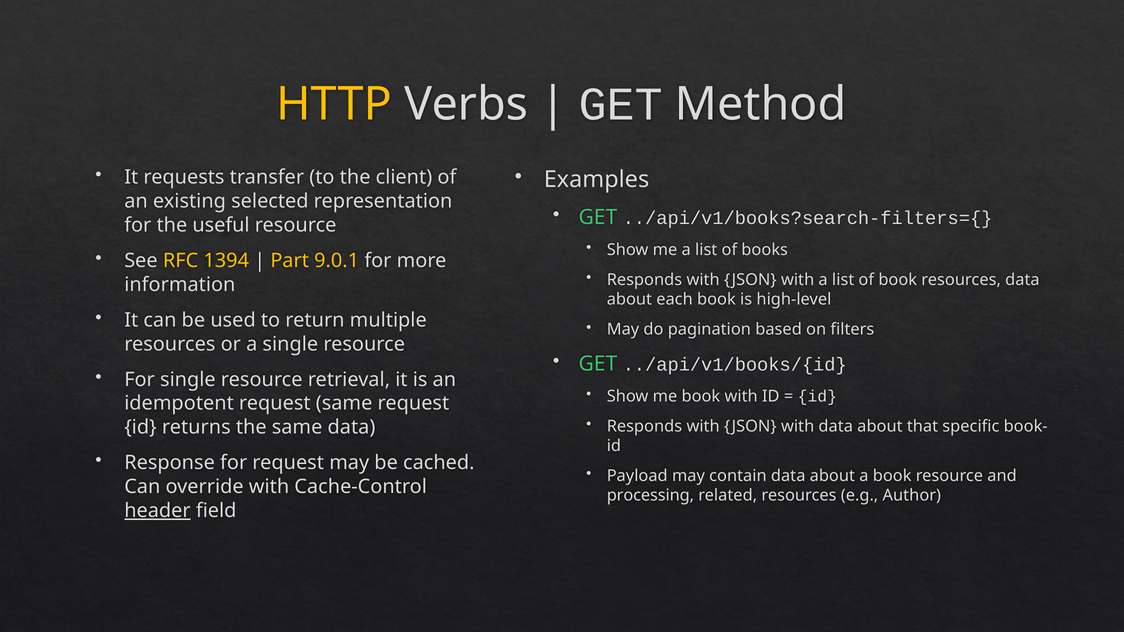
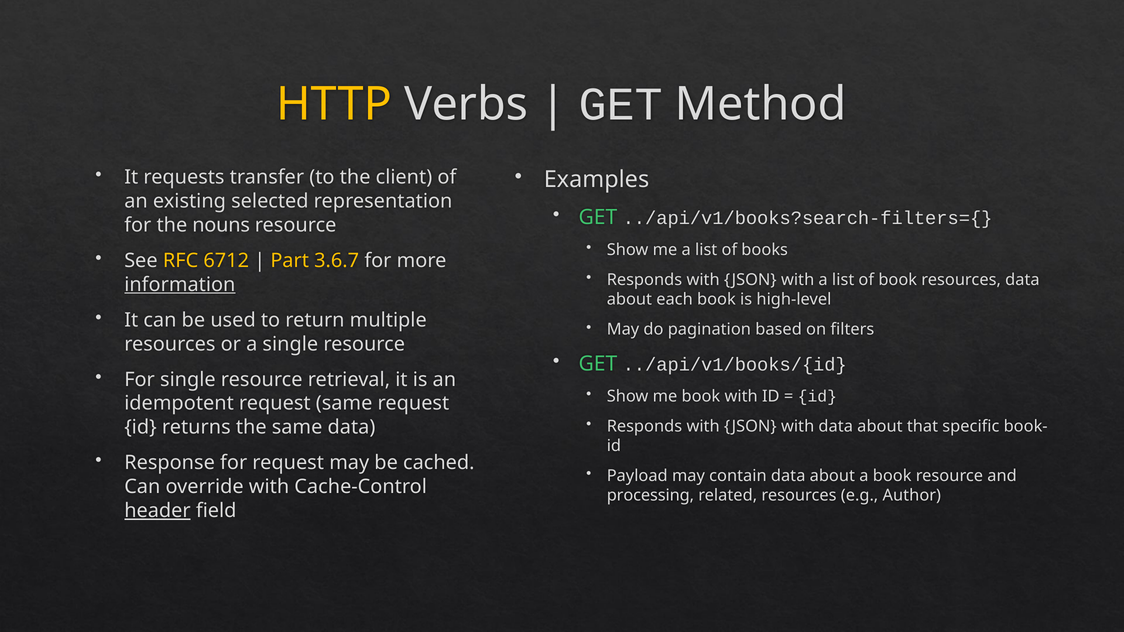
useful: useful -> nouns (221, 225)
1394: 1394 -> 6712 (226, 261)
9.0.1: 9.0.1 -> 3.6.7 (337, 261)
information underline: none -> present (180, 285)
